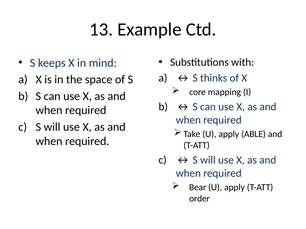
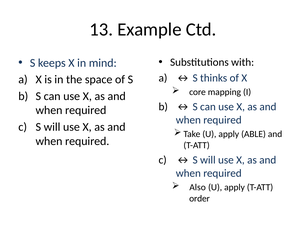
Bear: Bear -> Also (198, 188)
